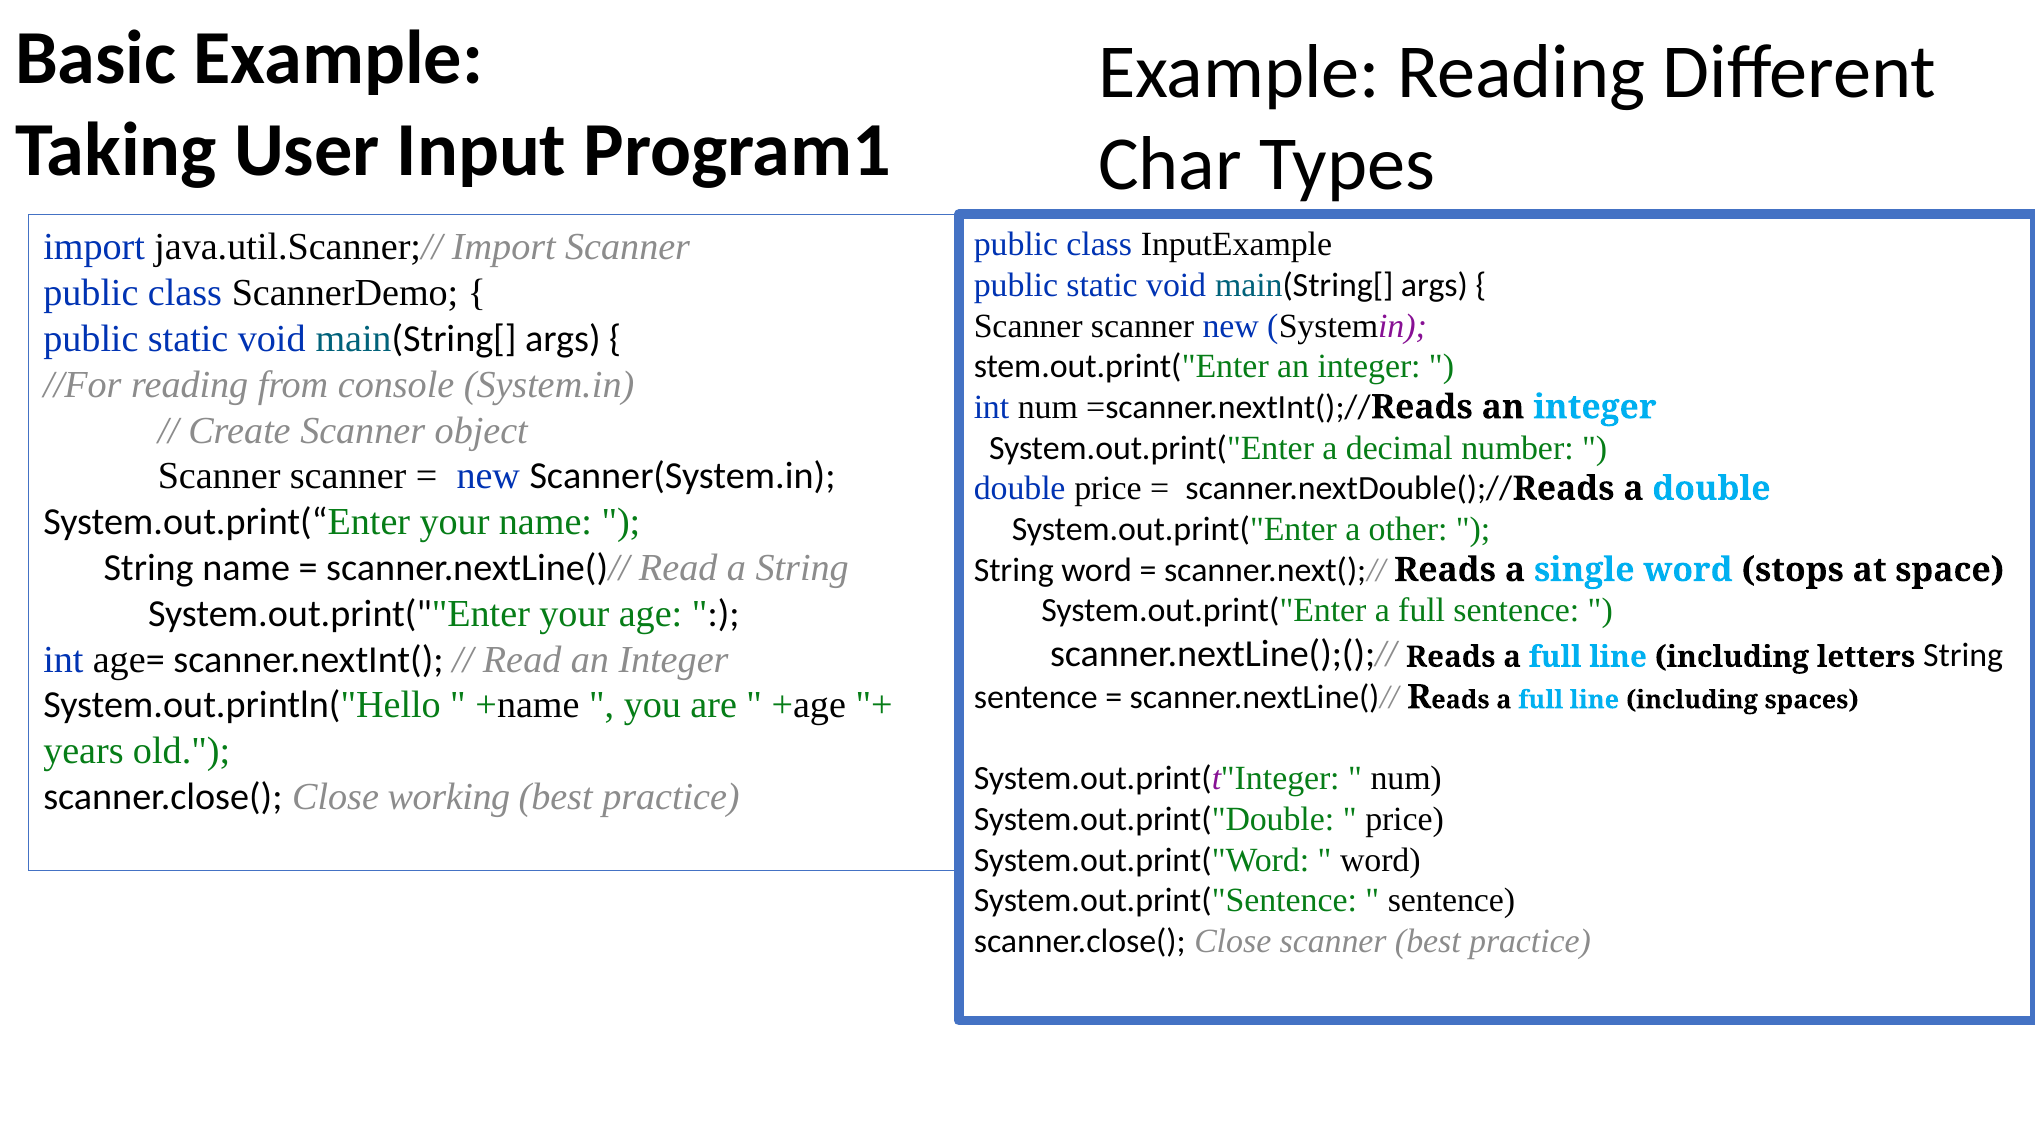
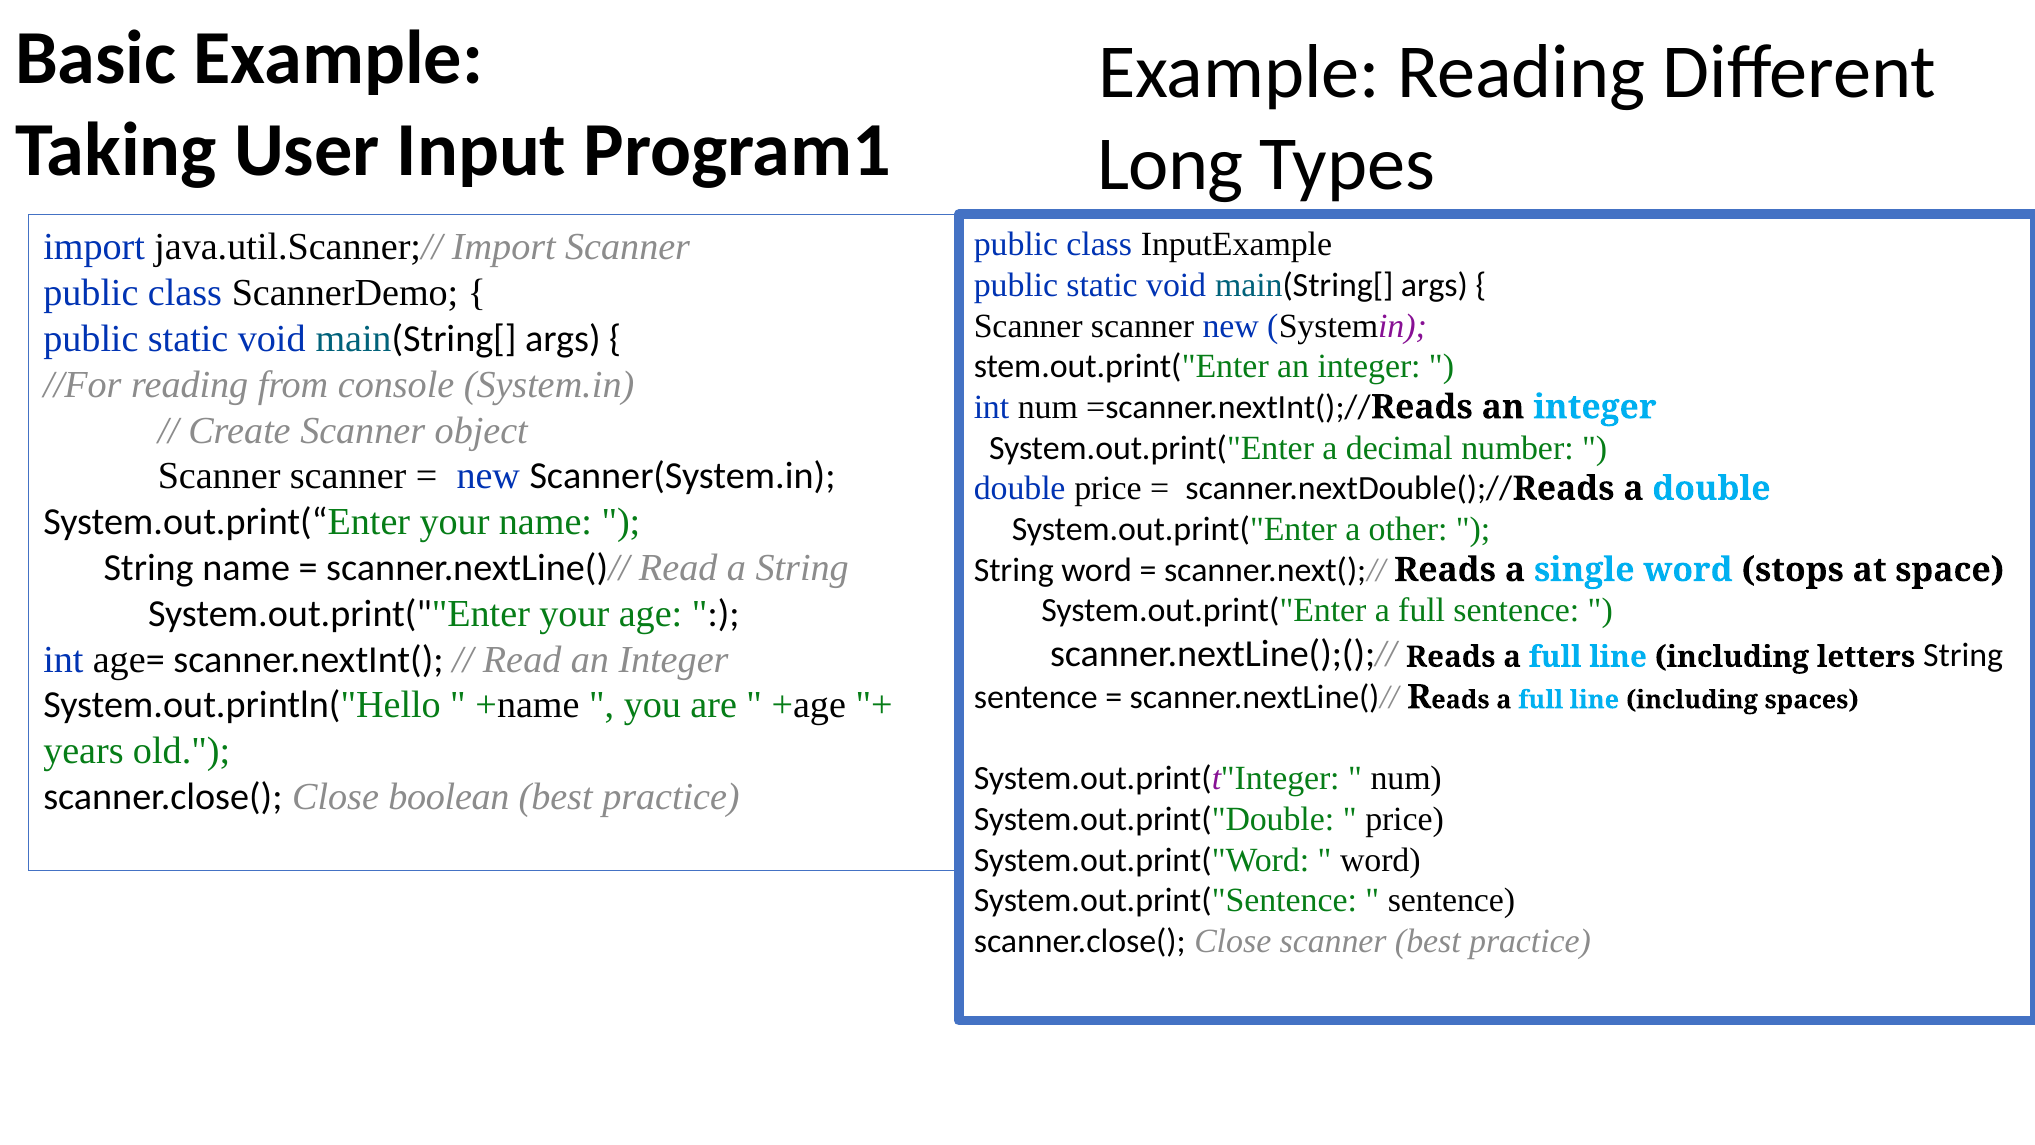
Char: Char -> Long (1170, 164)
working: working -> boolean (449, 797)
